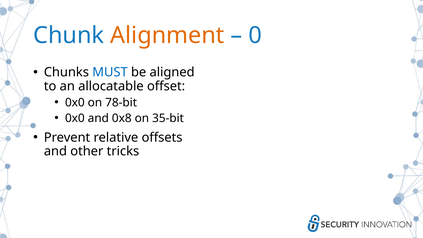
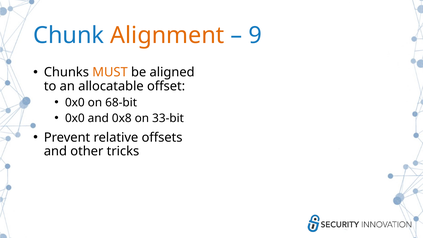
0: 0 -> 9 (255, 36)
MUST colour: blue -> orange (110, 72)
78-bit: 78-bit -> 68-bit (121, 103)
35-bit: 35-bit -> 33-bit (168, 118)
